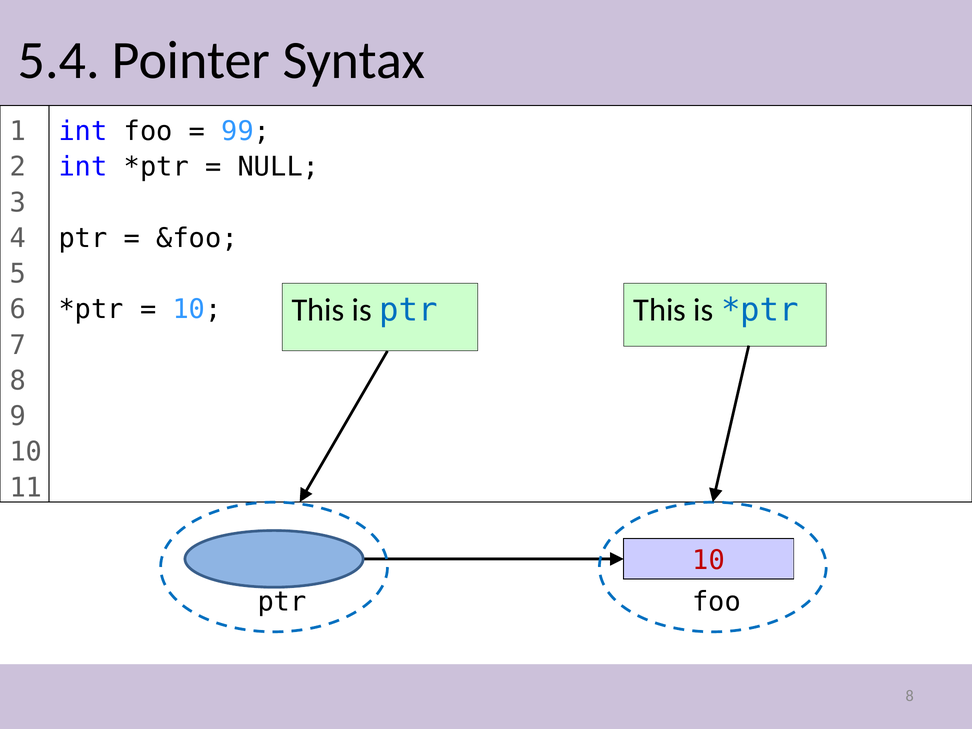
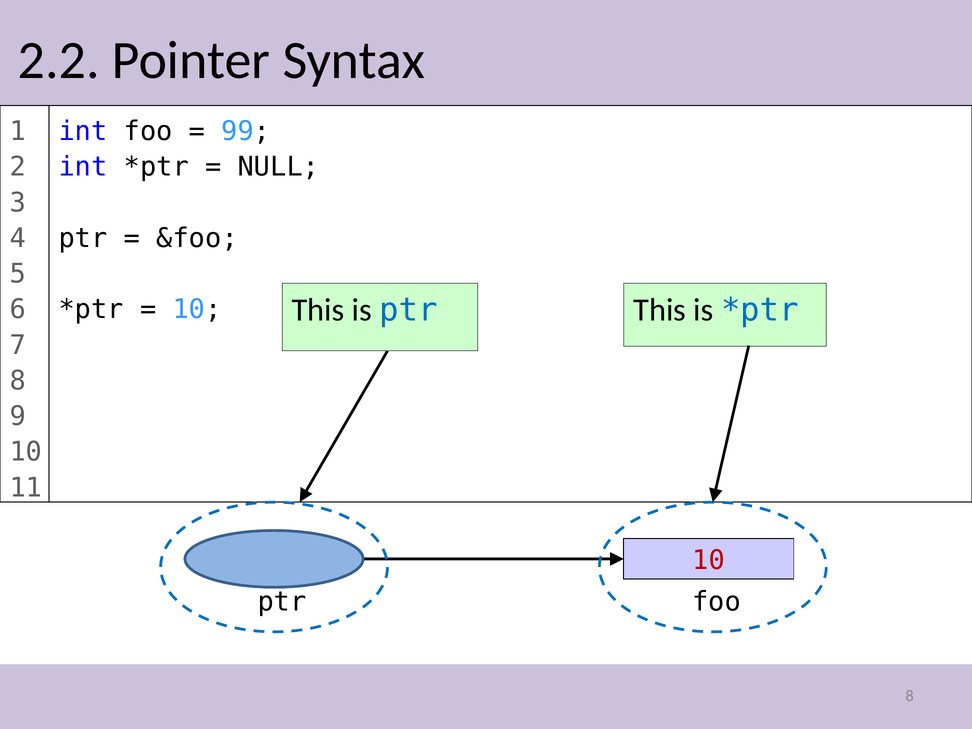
5.4: 5.4 -> 2.2 (59, 60)
